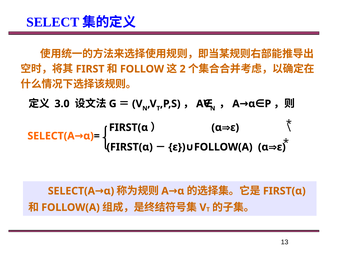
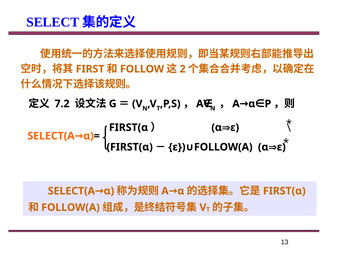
3.0: 3.0 -> 7.2 (62, 104)
